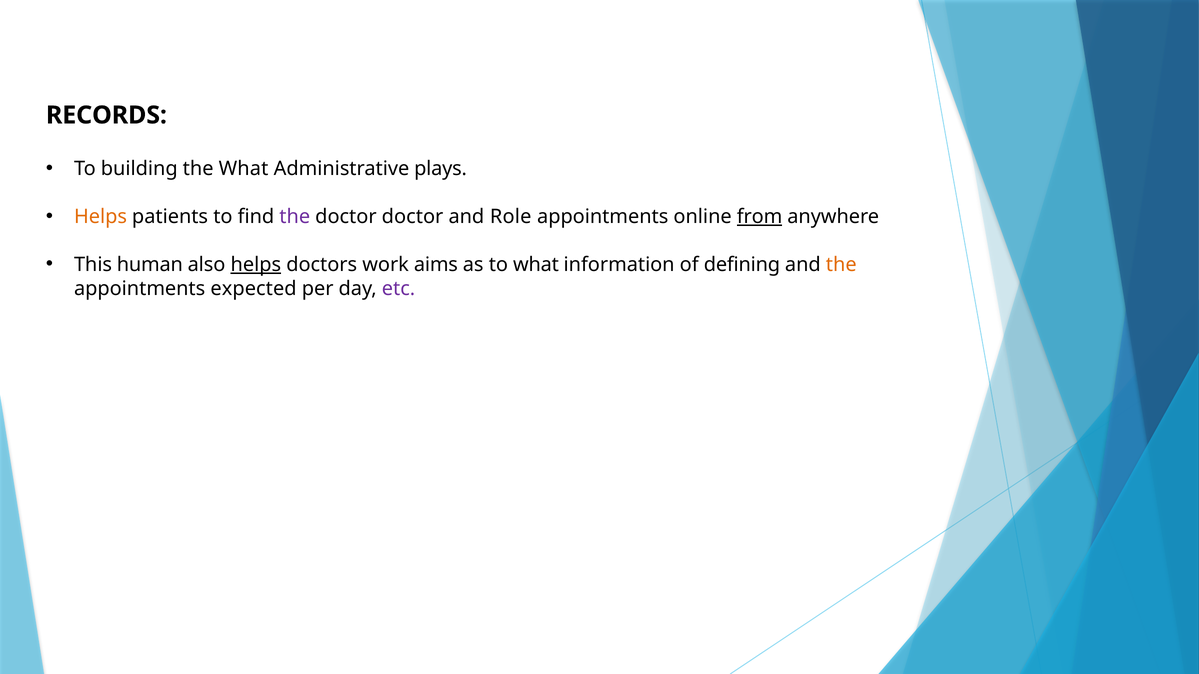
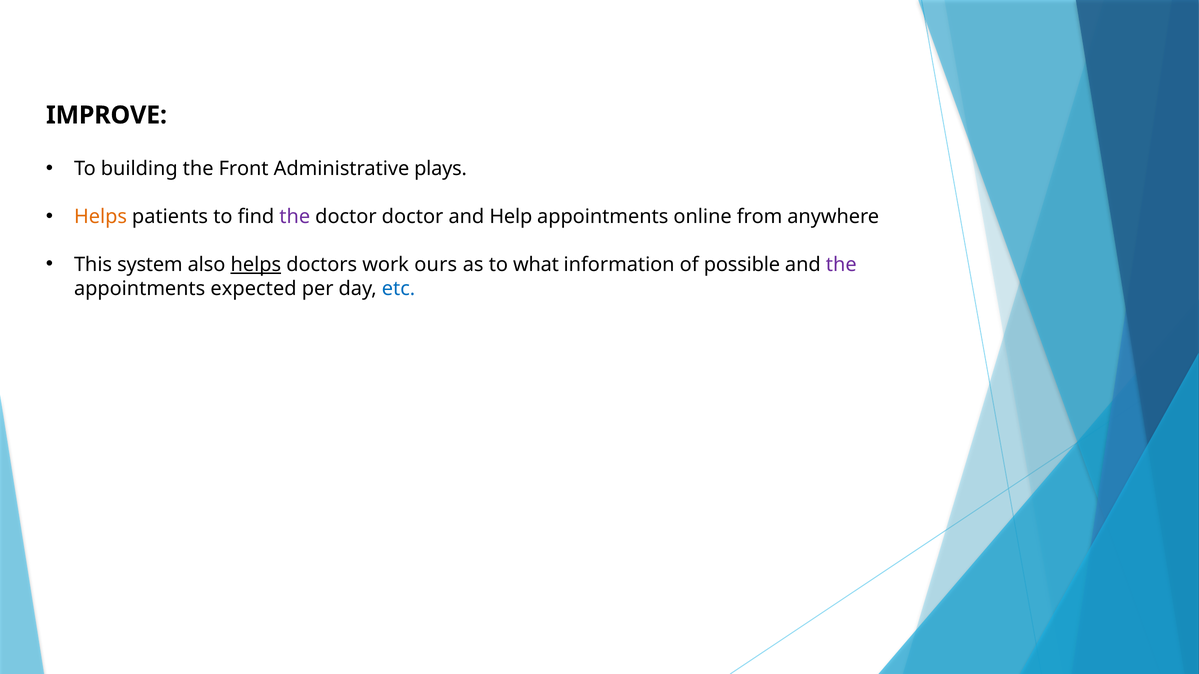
RECORDS: RECORDS -> IMPROVE (106, 115)
the What: What -> Front (244, 169)
Role: Role -> Help (511, 217)
from underline: present -> none (760, 217)
human: human -> system (150, 265)
aims: aims -> ours (436, 265)
defining: defining -> possible (742, 265)
the colour: orange -> purple (841, 265)
etc colour: purple -> blue (399, 289)
